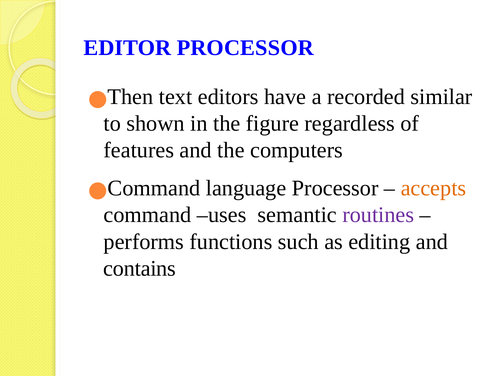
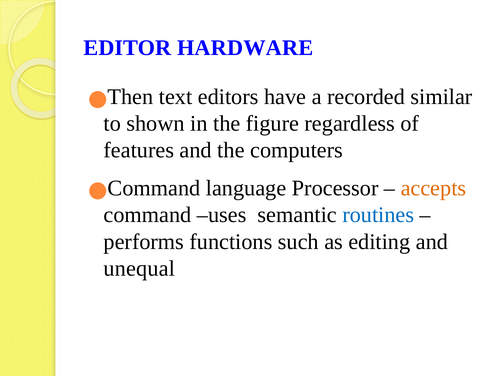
EDITOR PROCESSOR: PROCESSOR -> HARDWARE (245, 48)
routines colour: purple -> blue (378, 215)
contains: contains -> unequal (139, 268)
